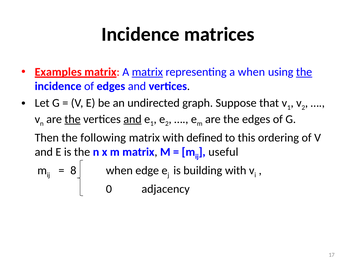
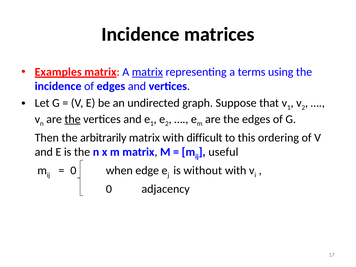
a when: when -> terms (252, 72)
the underline: present -> none (304, 72)
and underline: present -> none (133, 119)
following: following -> arbitrarily (103, 138)
defined: defined -> difficult (204, 138)
8: 8 -> 0 (73, 170)
building: building -> without (203, 170)
